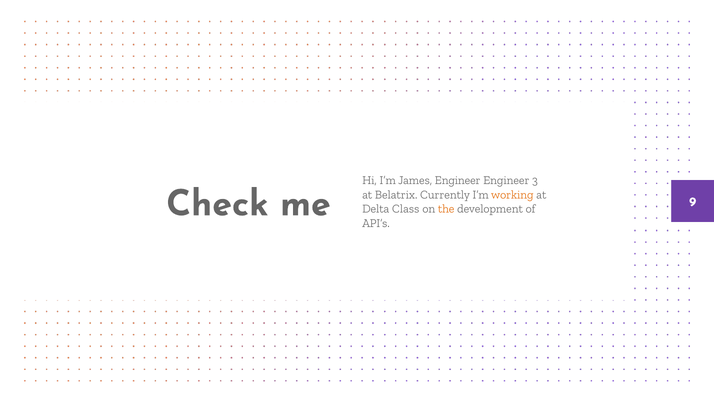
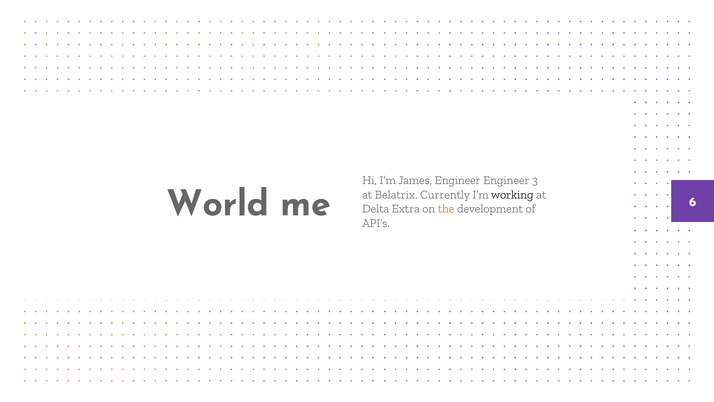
Check: Check -> World (218, 203)
9: 9 -> 6 (693, 202)
working colour: orange -> black (512, 195)
Class: Class -> Extra (406, 209)
